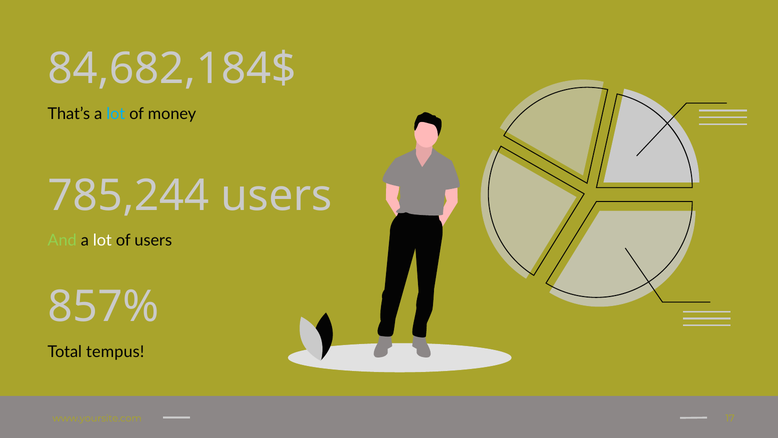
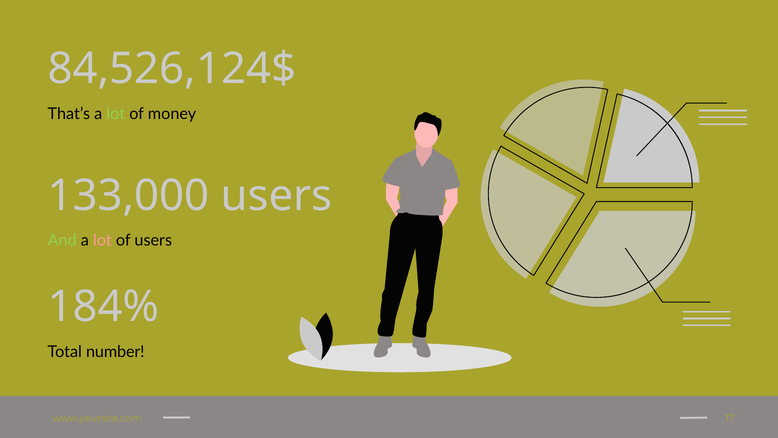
84,682,184$: 84,682,184$ -> 84,526,124$ (172, 69)
lot colour: light blue -> light green (116, 114)
785,244: 785,244 -> 133,000 (128, 195)
lot colour: white -> pink (102, 240)
857%: 857% -> 184% (103, 307)
tempus: tempus -> number (115, 351)
